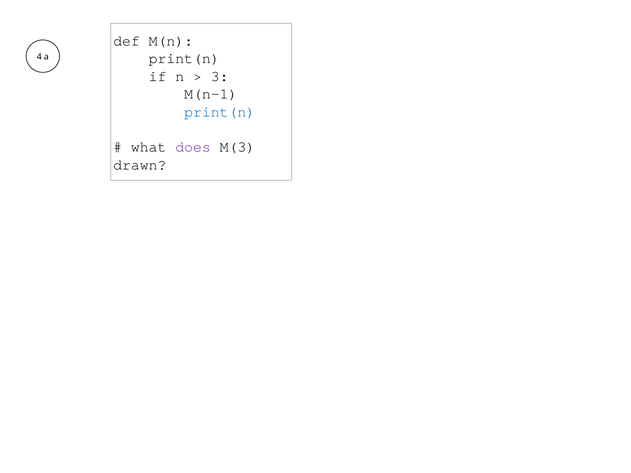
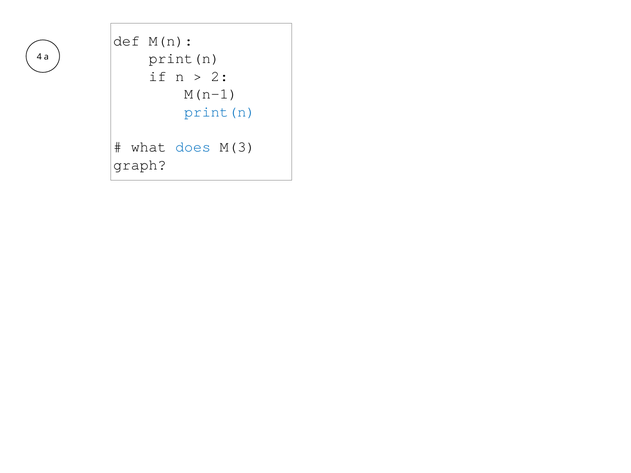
3: 3 -> 2 (220, 76)
does colour: purple -> blue (193, 147)
drawn: drawn -> graph (140, 165)
